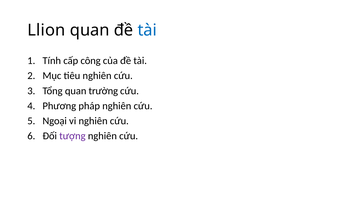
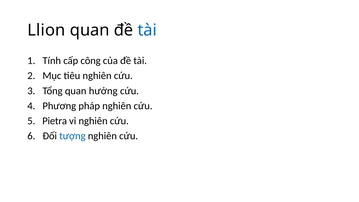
trường: trường -> hưởng (103, 91)
Ngoại: Ngoại -> Pietra (55, 121)
tượng colour: purple -> blue (72, 136)
